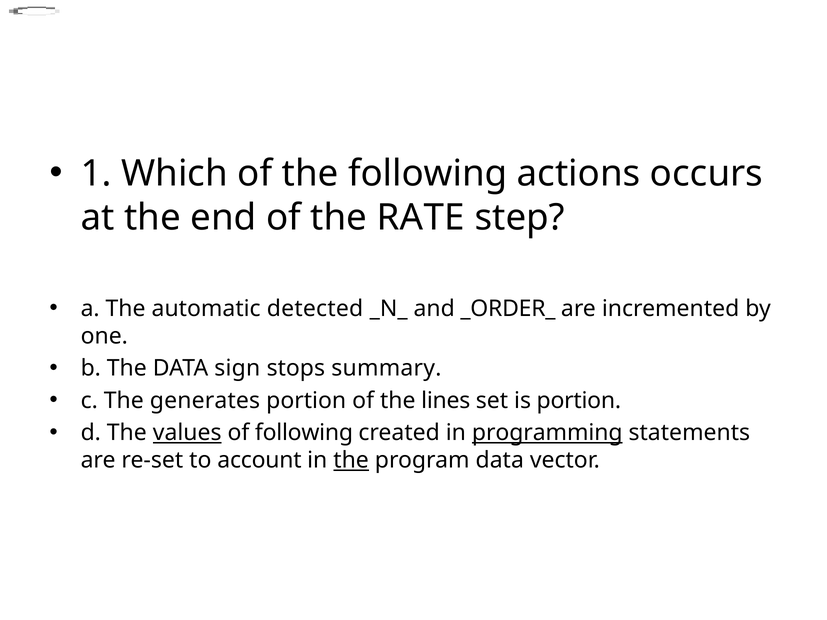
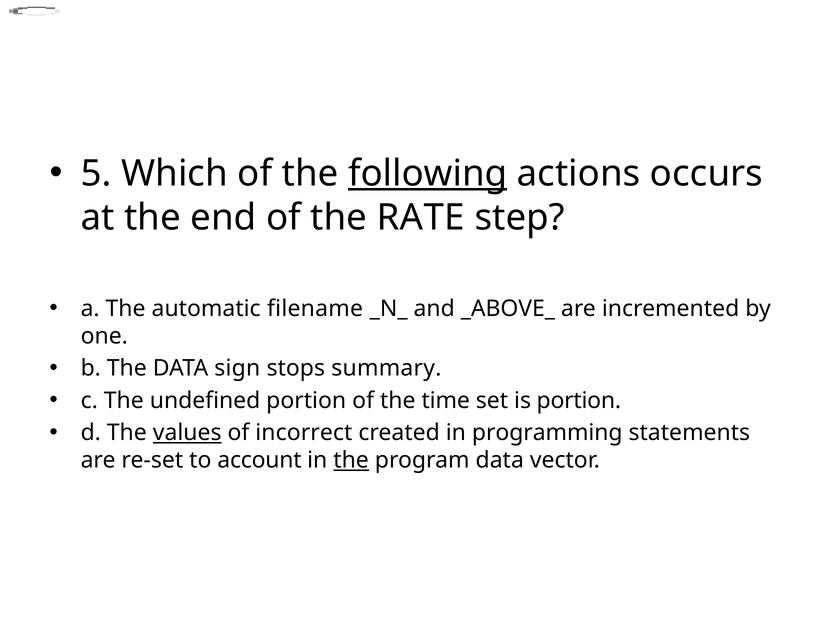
1: 1 -> 5 (96, 174)
following underline: none -> present (428, 174)
detected: detected -> filename (315, 309)
_ORDER_: _ORDER_ -> _ABOVE_ (508, 309)
generates: generates -> undefined (205, 401)
lines: lines -> time (446, 401)
of following: following -> incorrect (304, 433)
programming underline: present -> none (547, 433)
